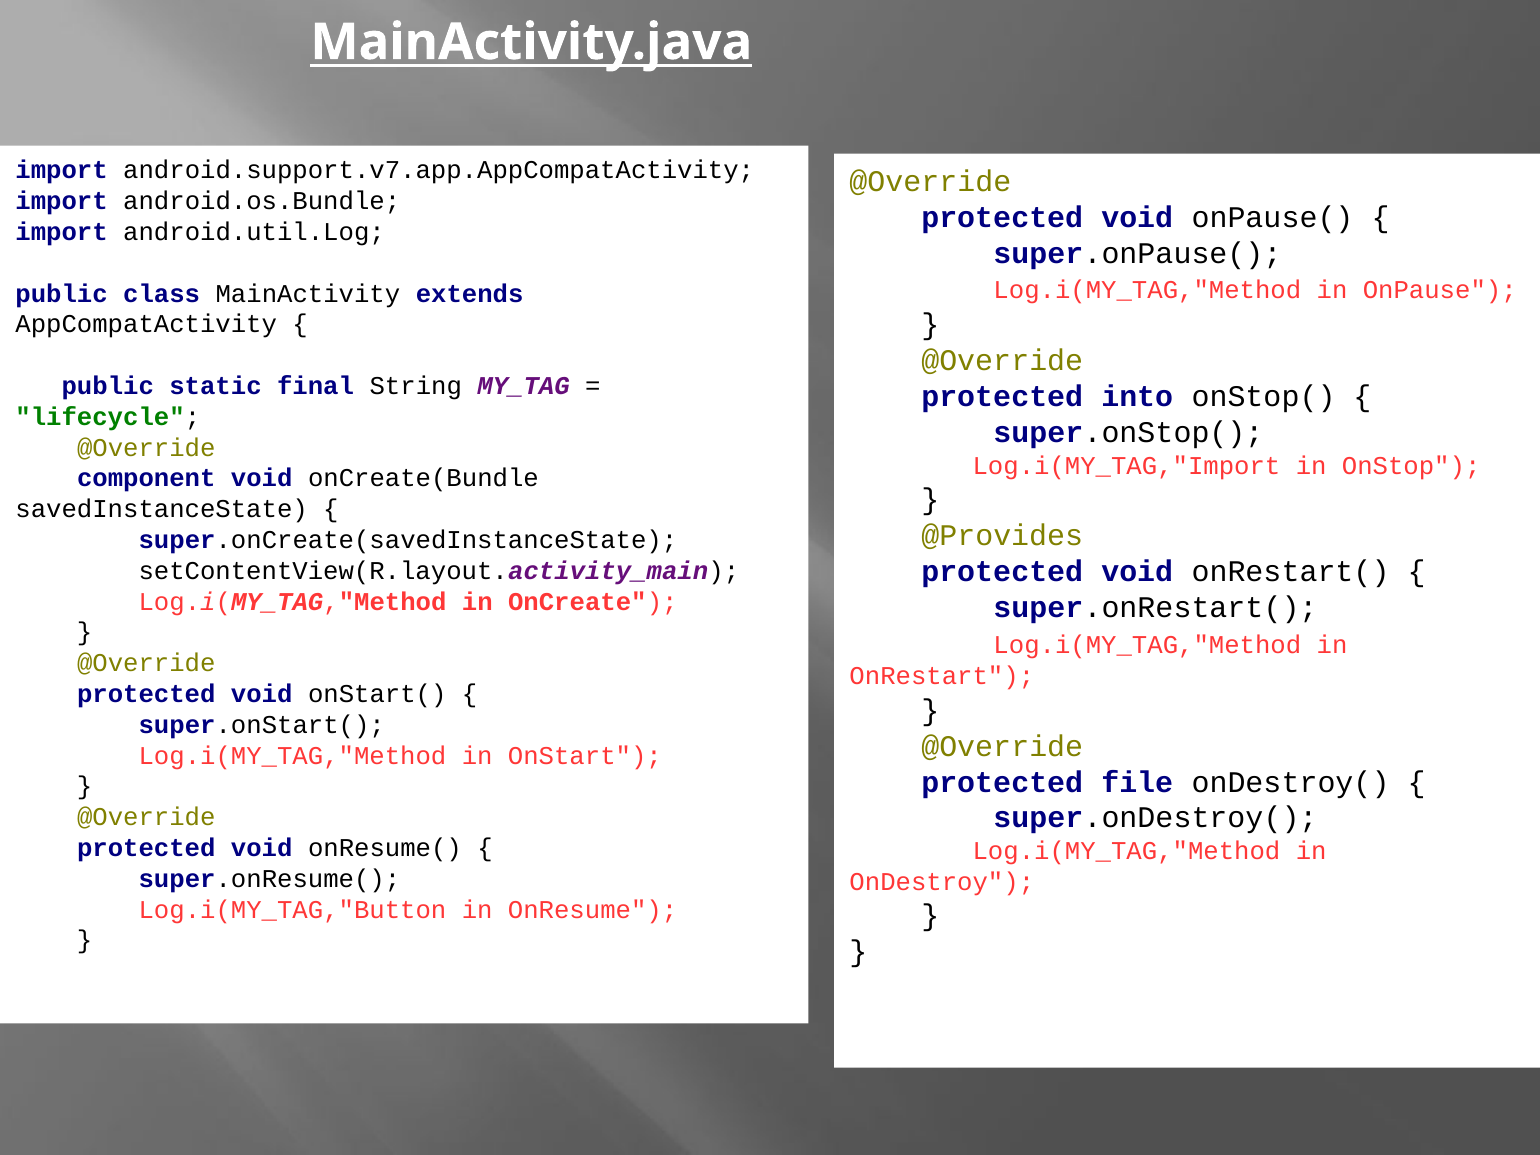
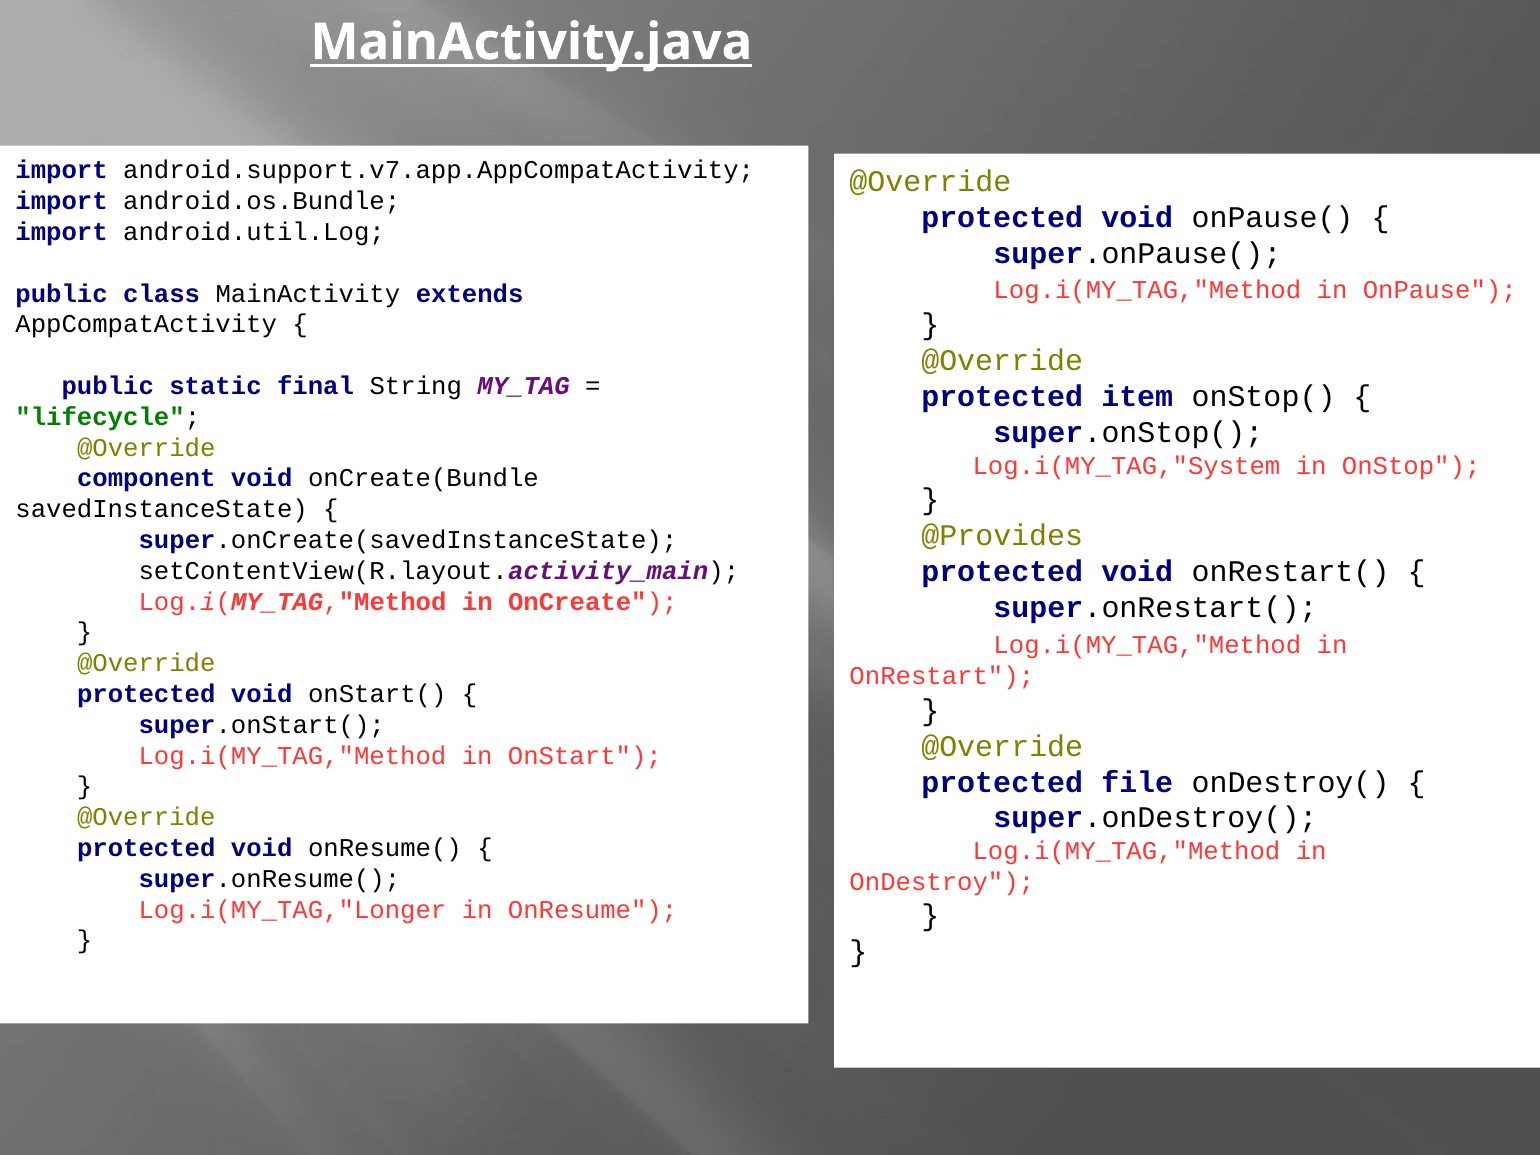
into: into -> item (1137, 397)
Log.i(MY_TAG,"Import: Log.i(MY_TAG,"Import -> Log.i(MY_TAG,"System (1126, 466)
Log.i(MY_TAG,"Button: Log.i(MY_TAG,"Button -> Log.i(MY_TAG,"Longer (292, 910)
